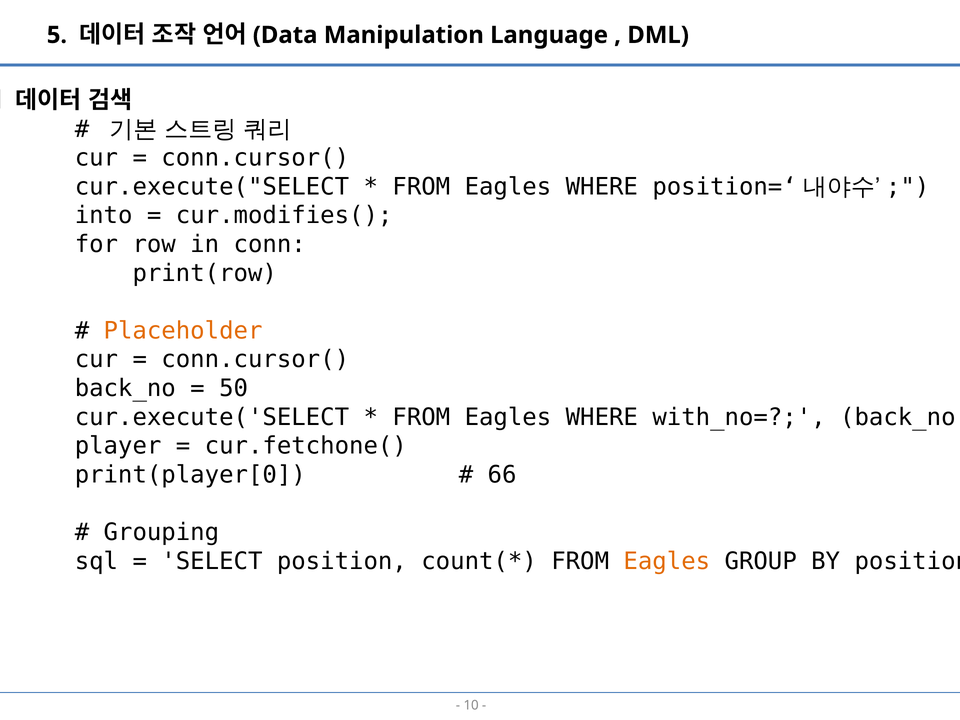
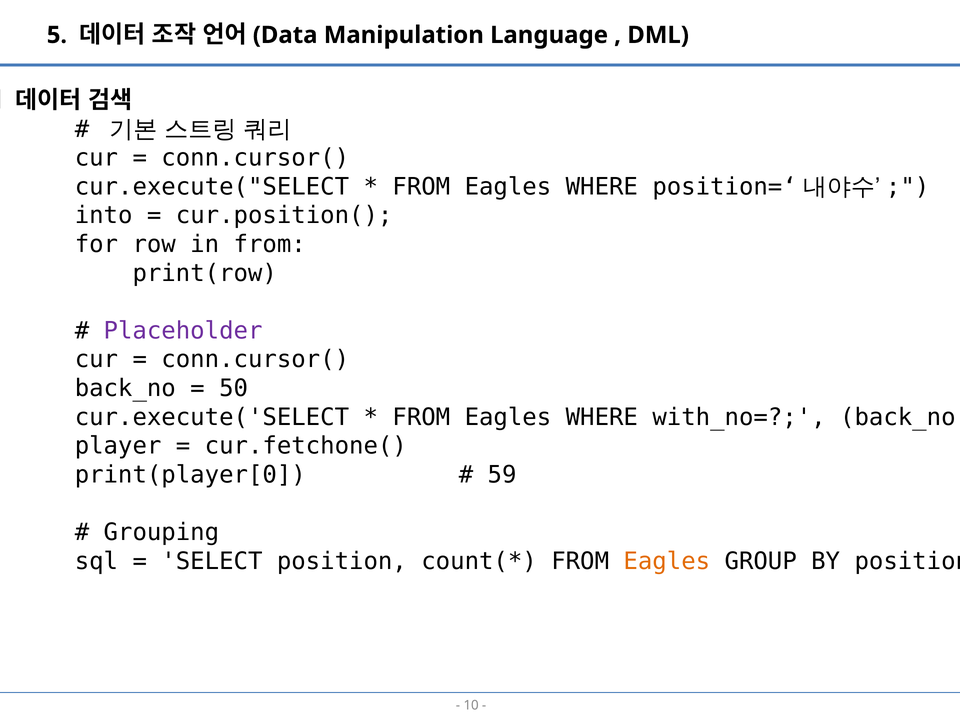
cur.modifies(: cur.modifies( -> cur.position( (284, 216)
in conn: conn -> from (270, 244)
Placeholder colour: orange -> purple (183, 331)
66: 66 -> 59 (502, 475)
